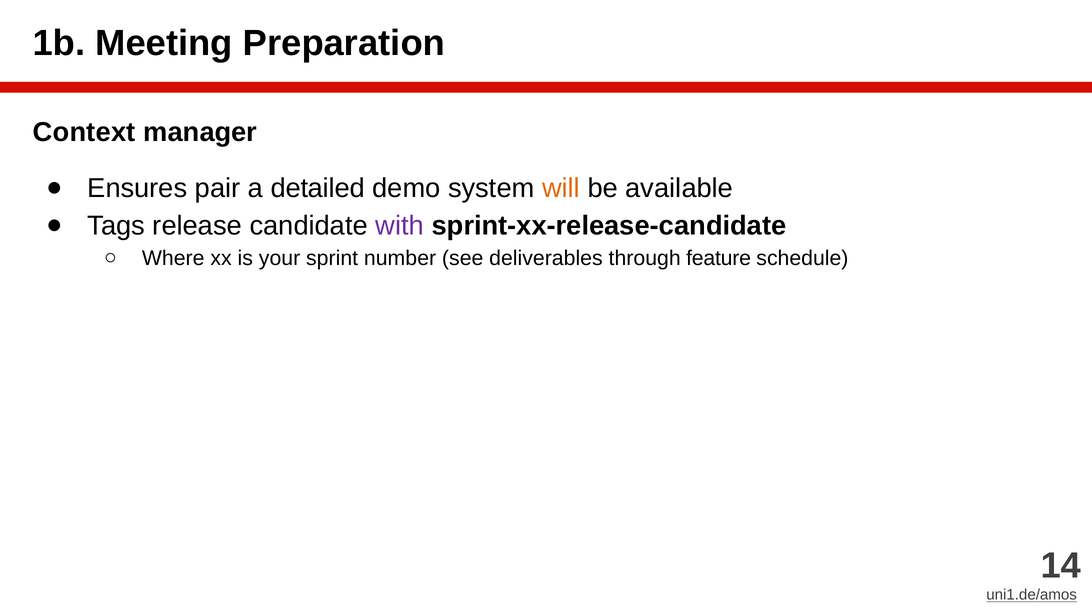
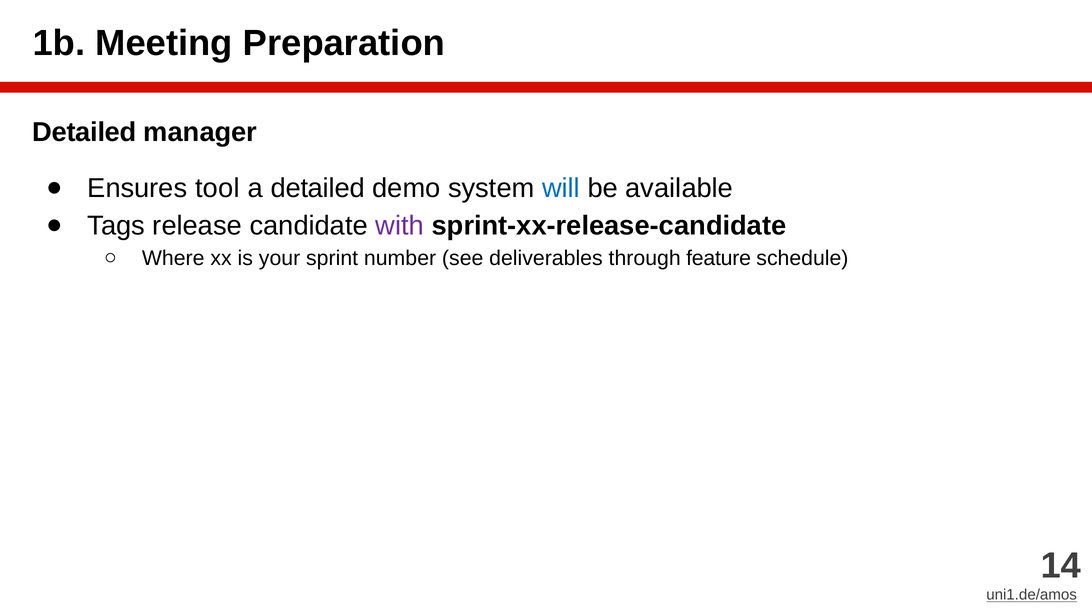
Context: Context -> Detailed (84, 132)
pair: pair -> tool (217, 188)
will colour: orange -> blue (561, 188)
